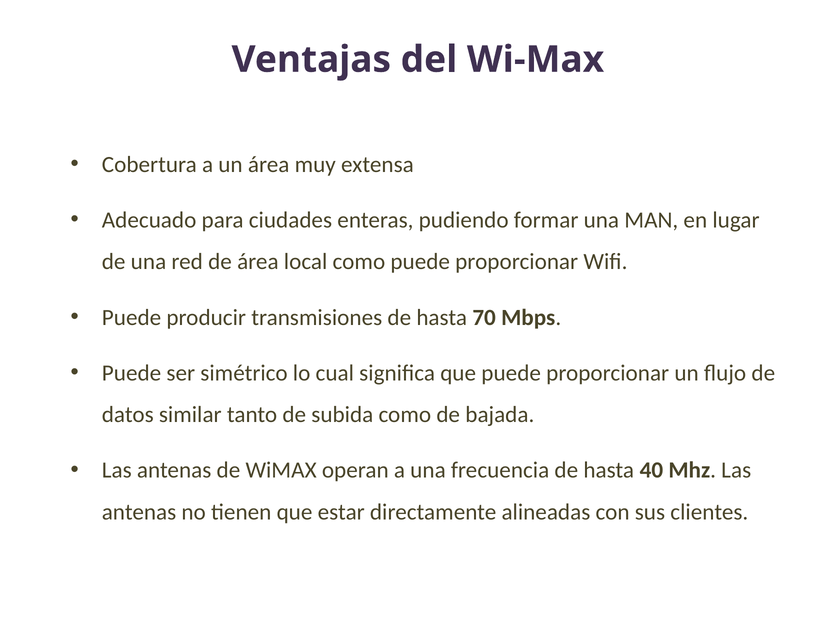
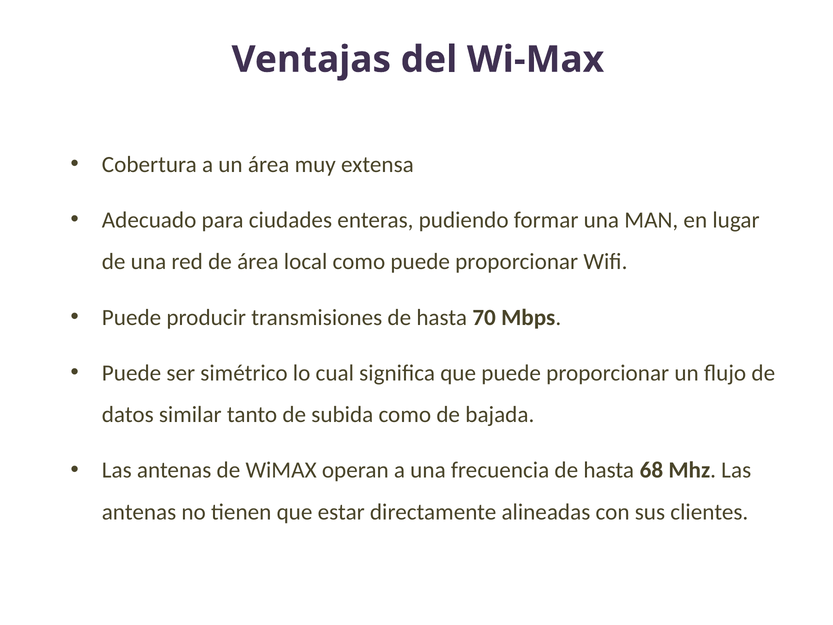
40: 40 -> 68 (651, 470)
